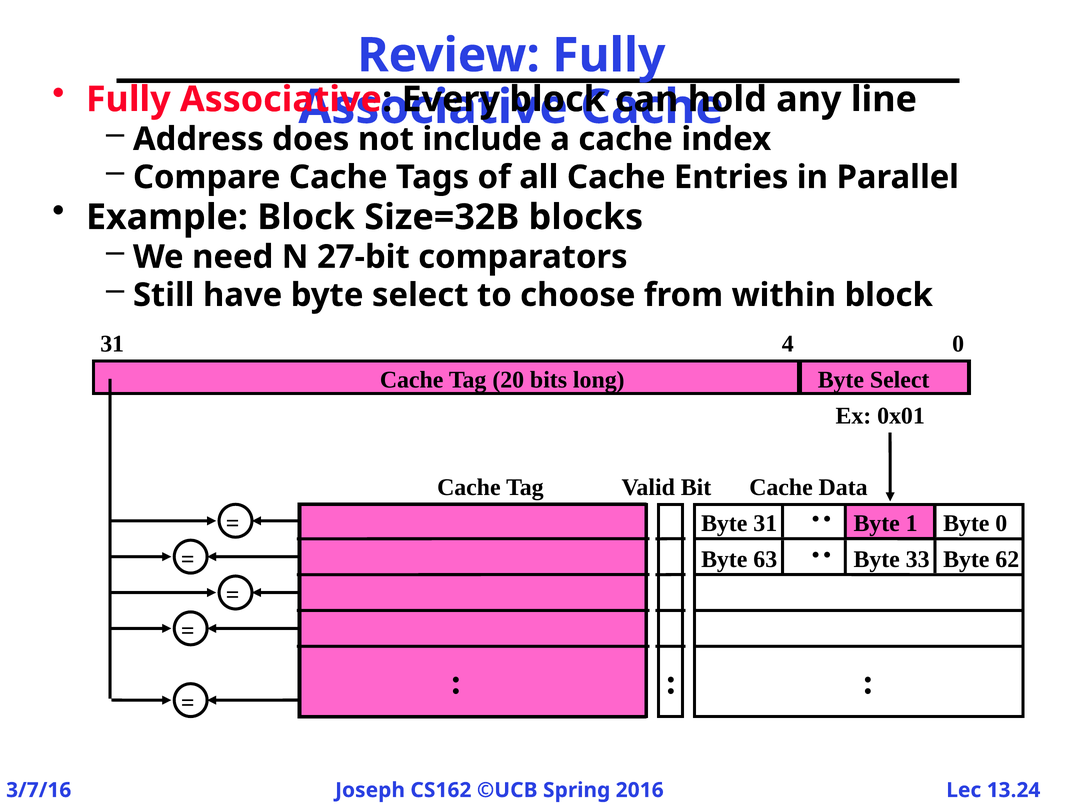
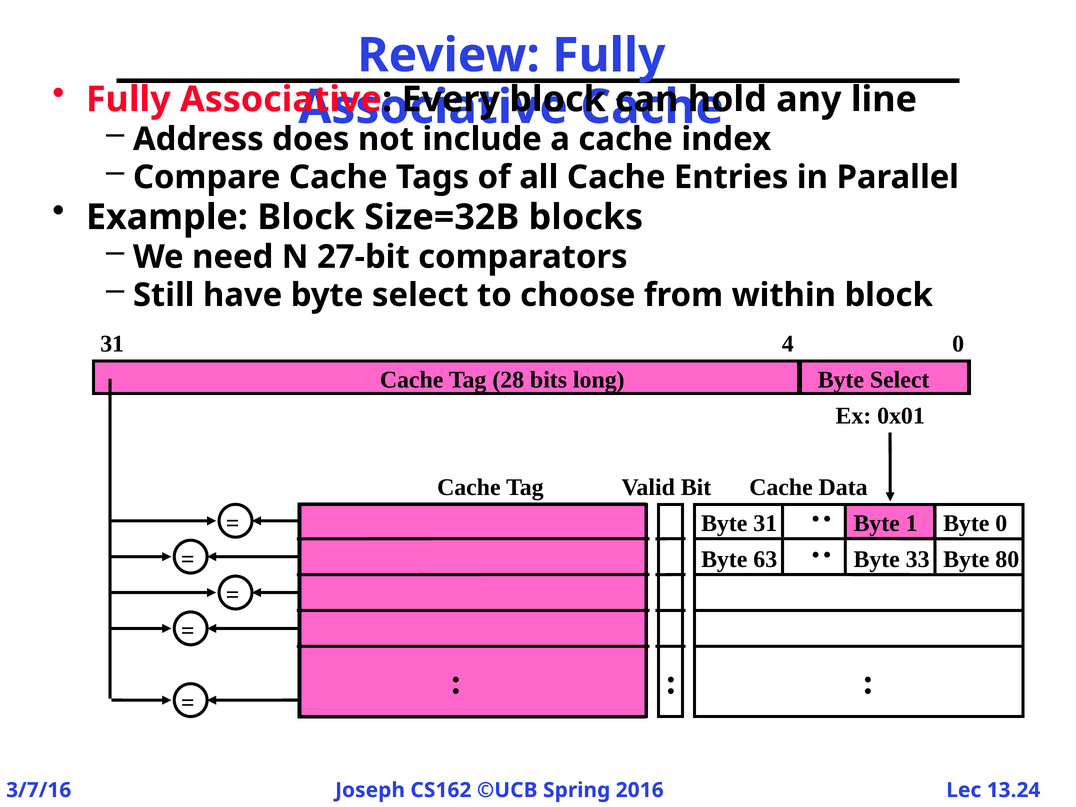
20: 20 -> 28 (508, 380)
62: 62 -> 80 (1007, 559)
